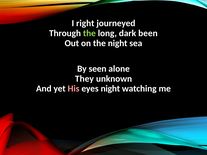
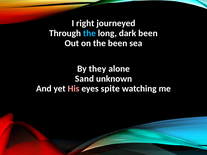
the colour: light green -> light blue (89, 33)
the night: night -> been (118, 43)
seen: seen -> they (97, 69)
They: They -> Sand (84, 79)
eyes night: night -> spite (110, 89)
